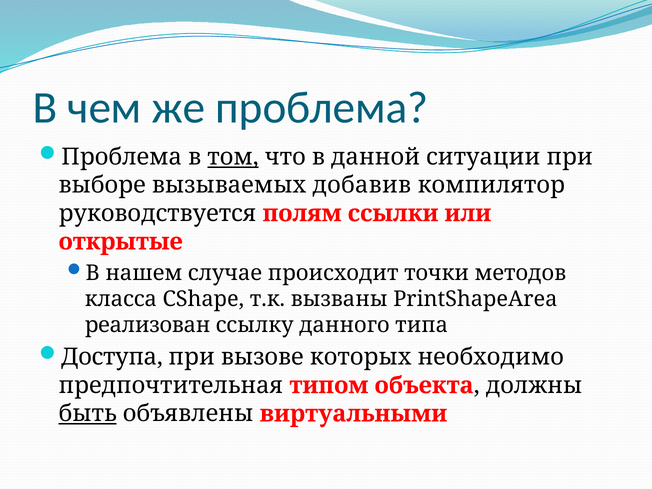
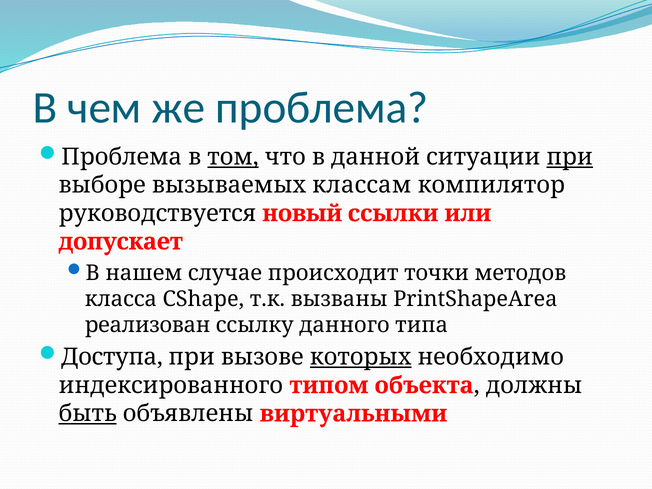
при underline: none -> present (570, 157)
добавив: добавив -> классам (362, 185)
полям: полям -> новый (302, 213)
открытые: открытые -> допускает (121, 242)
которых underline: none -> present (361, 357)
предпочтительная: предпочтительная -> индексированного (171, 385)
